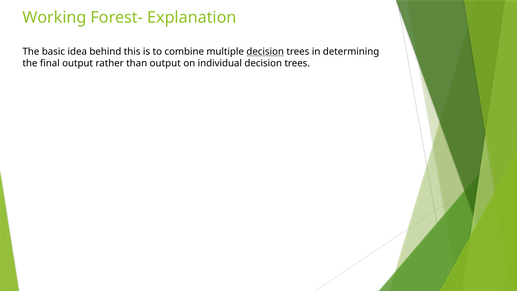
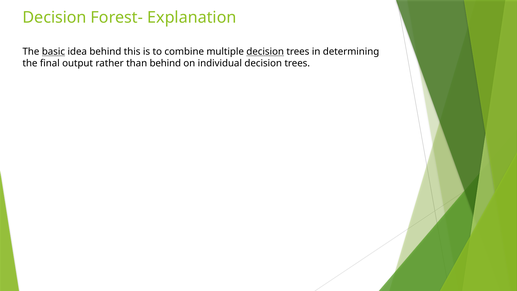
Working: Working -> Decision (55, 18)
basic underline: none -> present (53, 52)
than output: output -> behind (165, 63)
